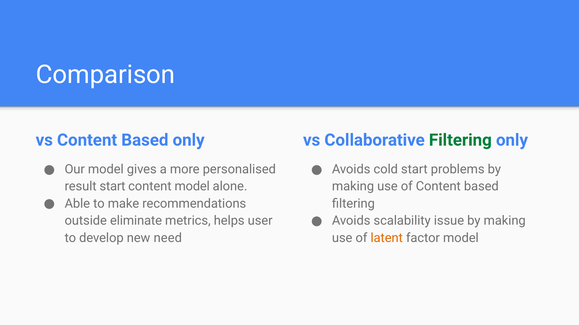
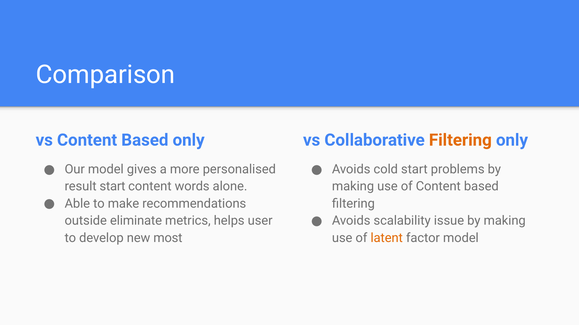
Filtering colour: green -> orange (460, 140)
content model: model -> words (192, 187)
need: need -> most (168, 238)
